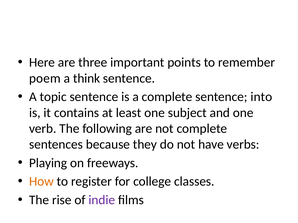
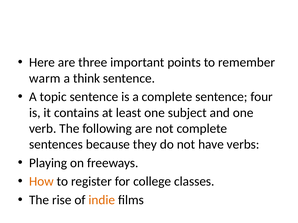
poem: poem -> warm (45, 78)
into: into -> four (262, 97)
indie colour: purple -> orange (102, 200)
